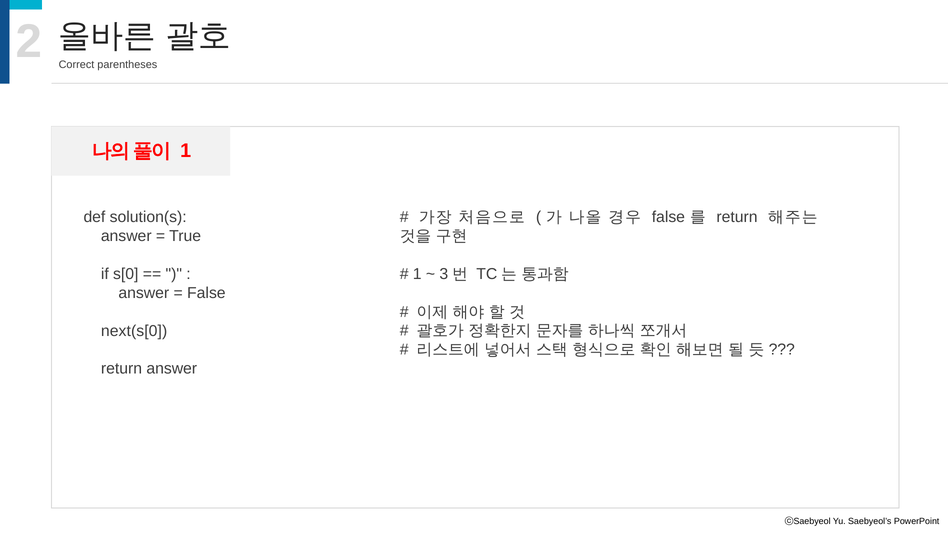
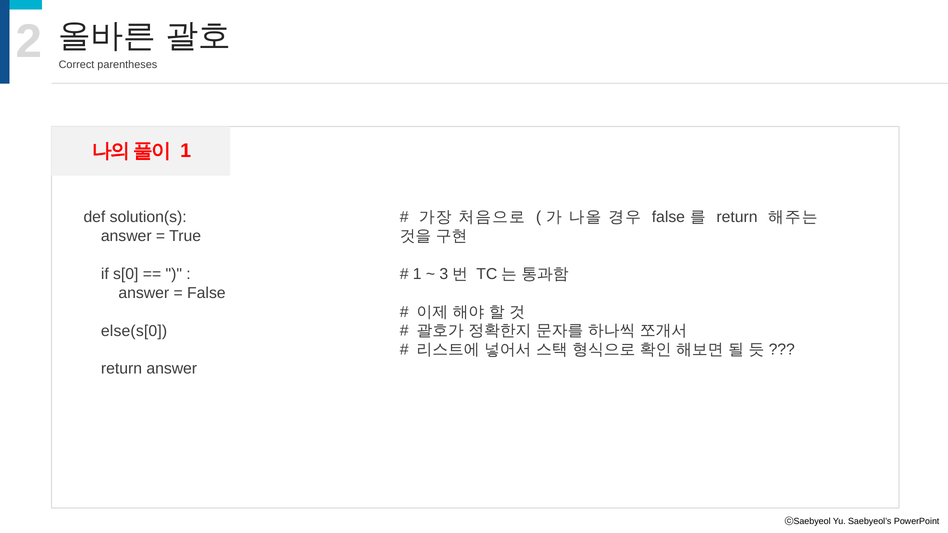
next(s[0: next(s[0 -> else(s[0 (134, 331)
